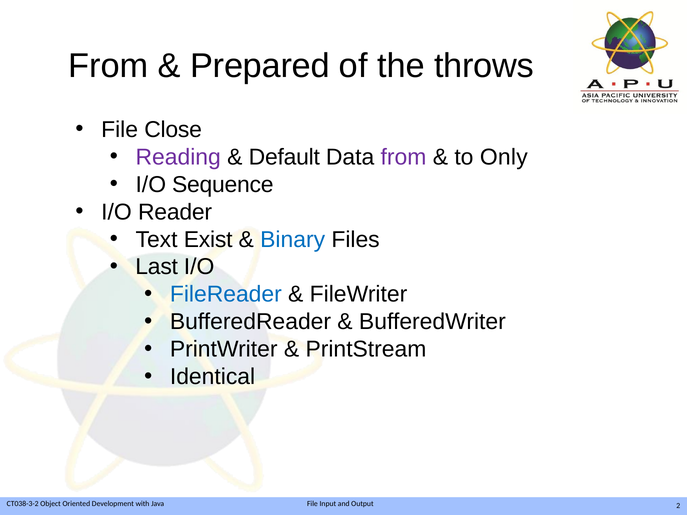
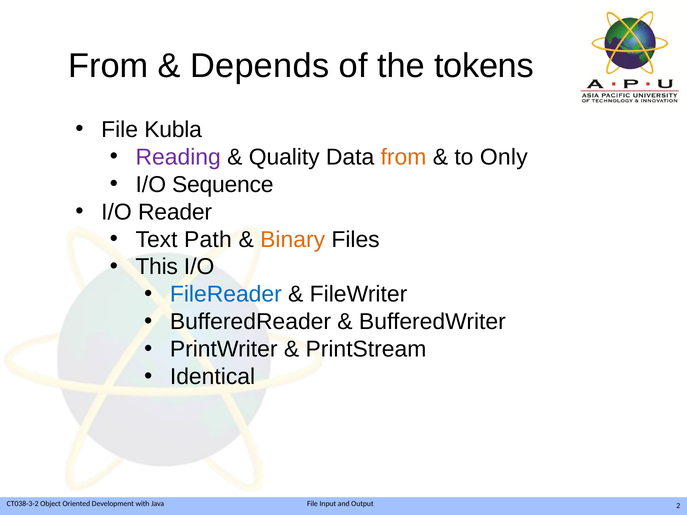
Prepared: Prepared -> Depends (260, 66)
throws: throws -> tokens (484, 66)
Close: Close -> Kubla (173, 130)
Default: Default -> Quality (284, 157)
from colour: purple -> orange (404, 157)
Exist: Exist -> Path (208, 240)
Binary colour: blue -> orange (293, 240)
Last: Last -> This (157, 267)
